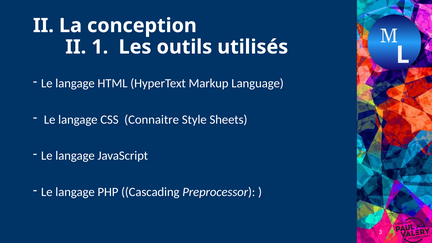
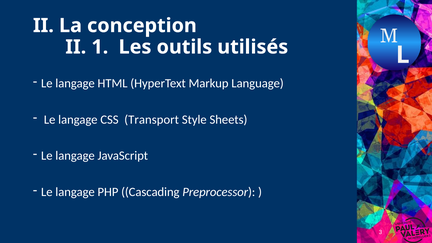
Connaitre: Connaitre -> Transport (152, 120)
